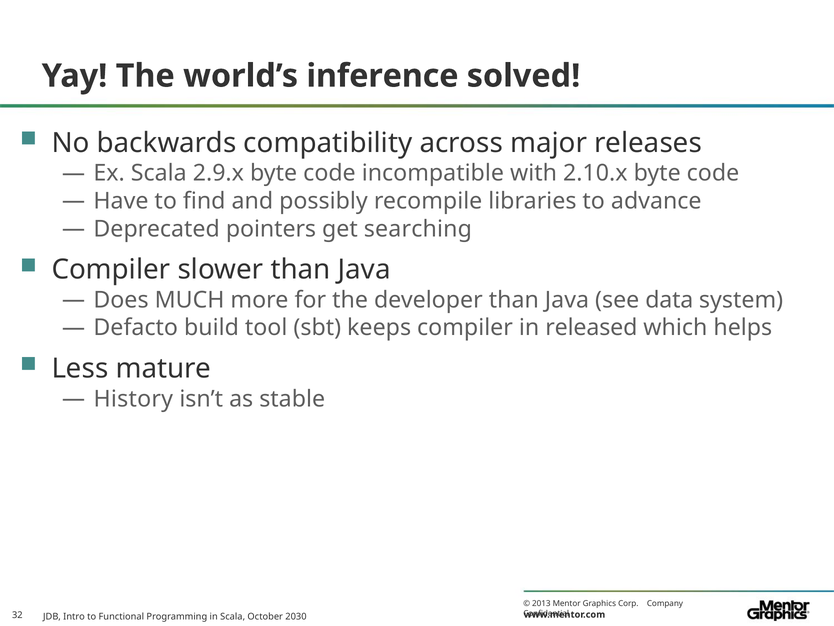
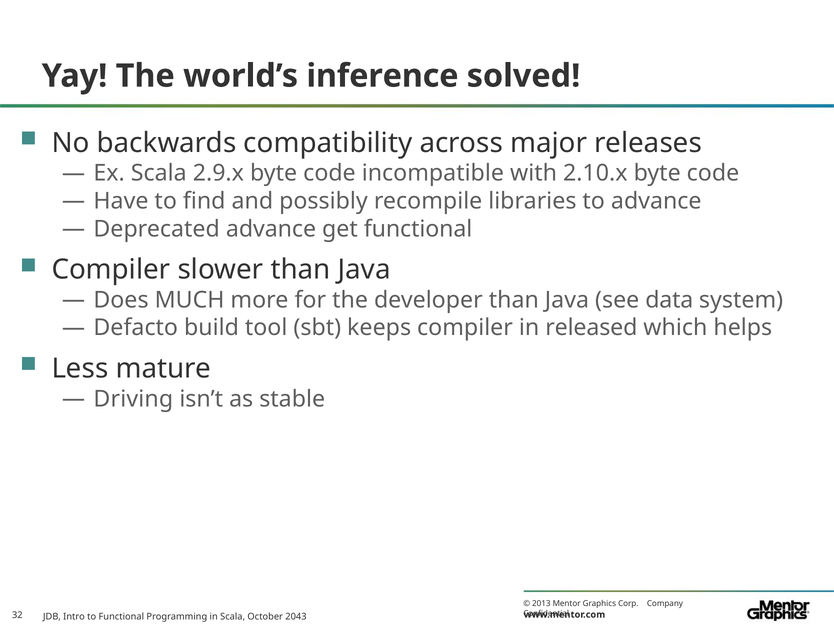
Deprecated pointers: pointers -> advance (271, 229)
get searching: searching -> functional (418, 229)
History: History -> Driving (133, 399)
2030: 2030 -> 2043 (296, 616)
